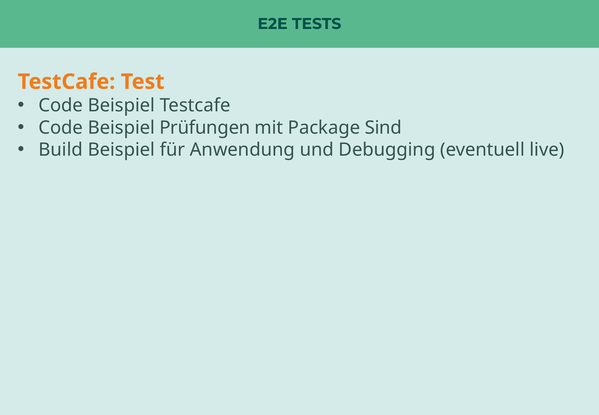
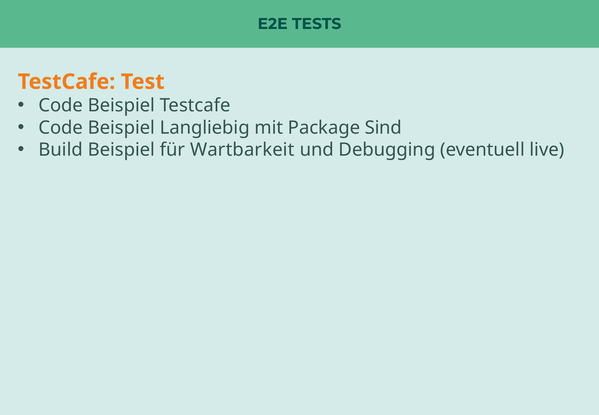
Prüfungen: Prüfungen -> Langliebig (205, 128)
Anwendung: Anwendung -> Wartbarkeit (242, 150)
